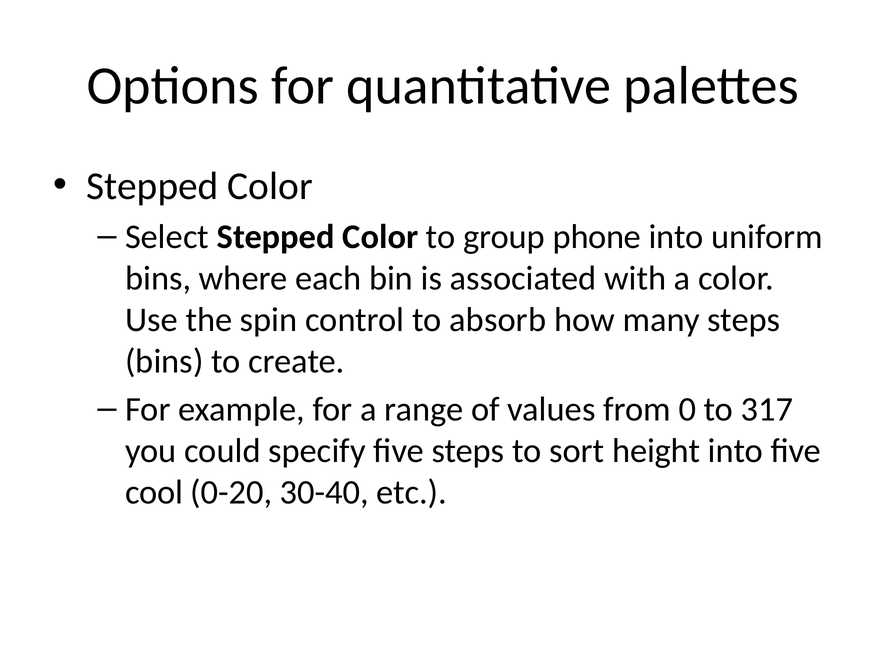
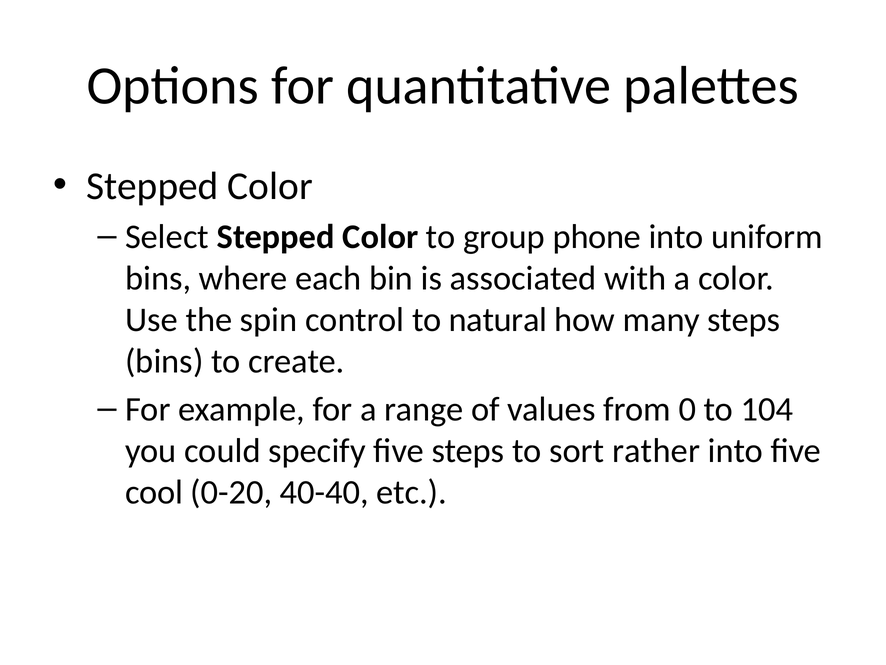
absorb: absorb -> natural (498, 319)
317: 317 -> 104 (767, 409)
height: height -> rather (656, 450)
30-40: 30-40 -> 40-40 (324, 492)
